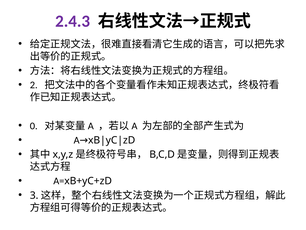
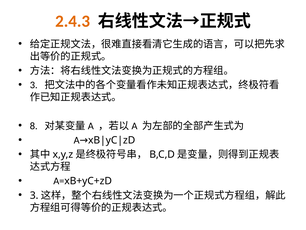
2.4.3 colour: purple -> orange (73, 21)
2: 2 -> 3 (34, 85)
0: 0 -> 8 (34, 126)
